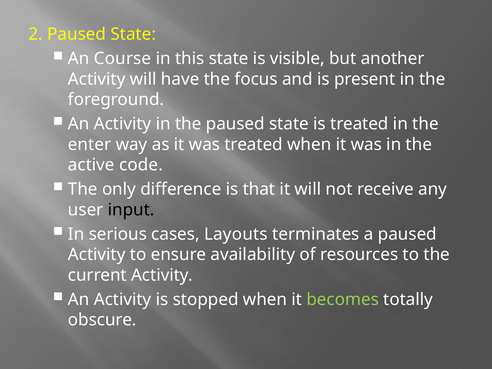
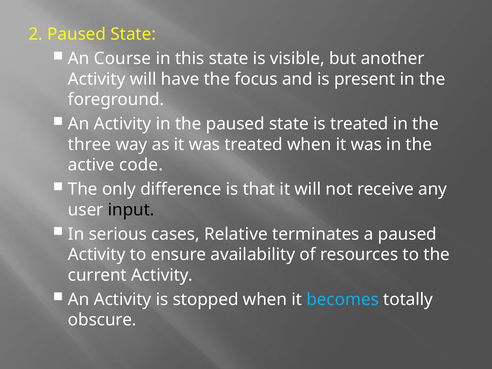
enter: enter -> three (90, 144)
Layouts: Layouts -> Relative (236, 234)
becomes colour: light green -> light blue (343, 299)
